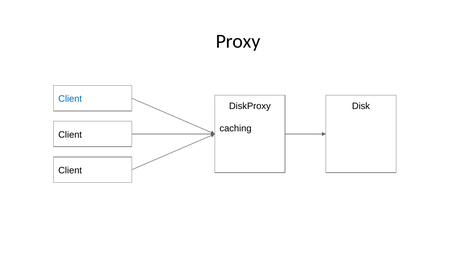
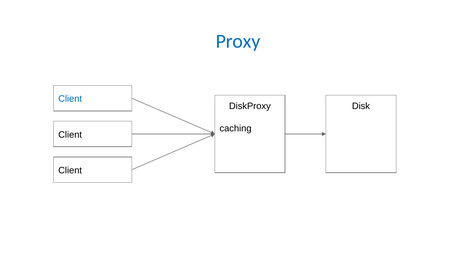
Proxy colour: black -> blue (238, 41)
